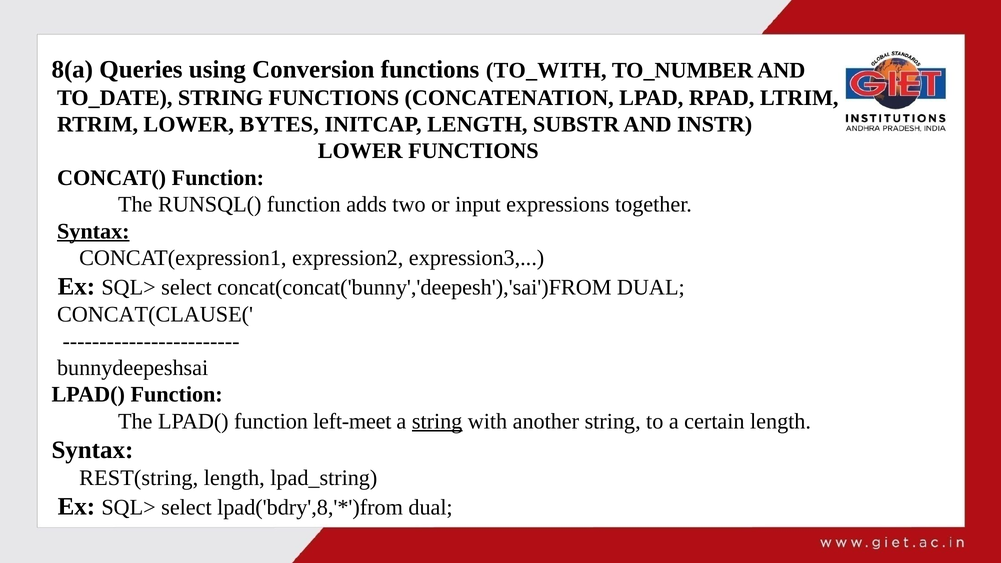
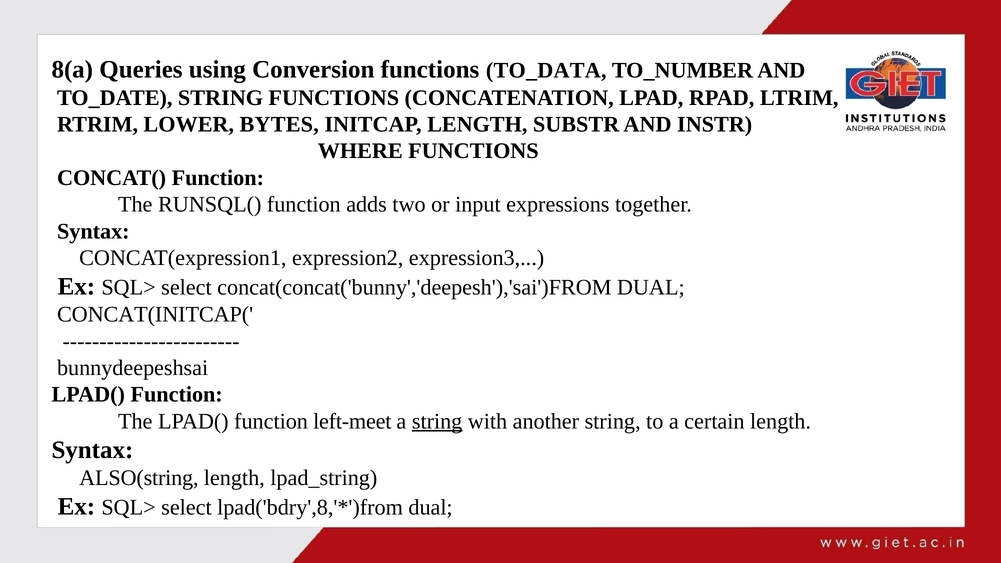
TO_WITH: TO_WITH -> TO_DATA (546, 71)
LOWER: LOWER -> WHERE (360, 151)
Syntax underline: present -> none (93, 231)
CONCAT(CLAUSE(: CONCAT(CLAUSE( -> CONCAT(INITCAP( (155, 315)
REST(string: REST(string -> ALSO(string (139, 478)
